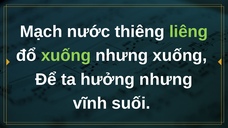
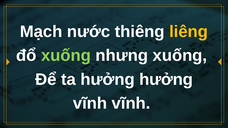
liêng colour: light green -> yellow (189, 32)
hưởng nhưng: nhưng -> hưởng (166, 80)
vĩnh suối: suối -> vĩnh (131, 103)
